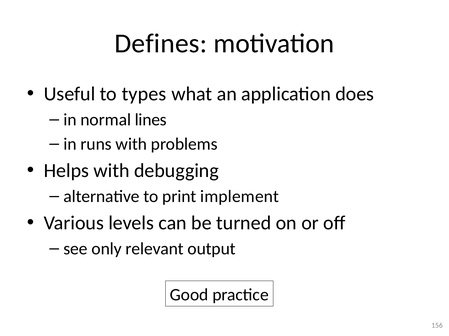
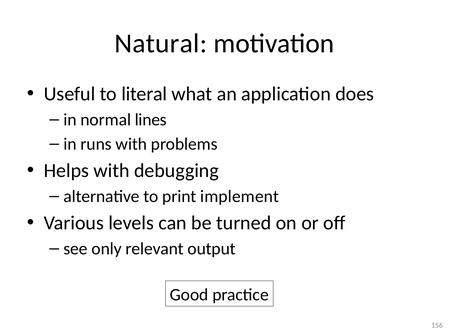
Defines: Defines -> Natural (161, 43)
types: types -> literal (144, 94)
